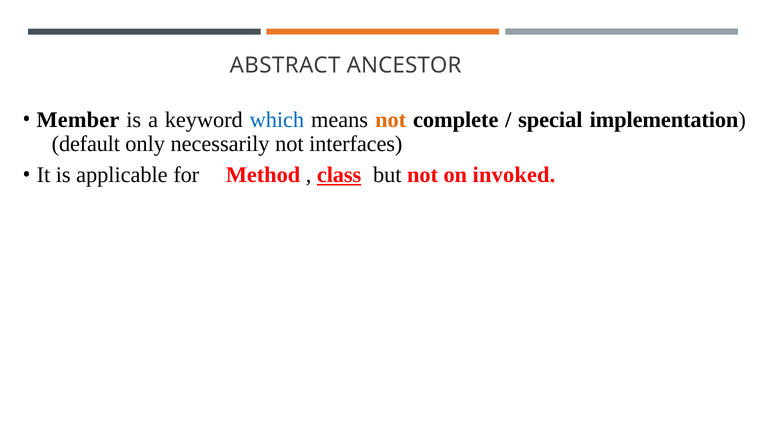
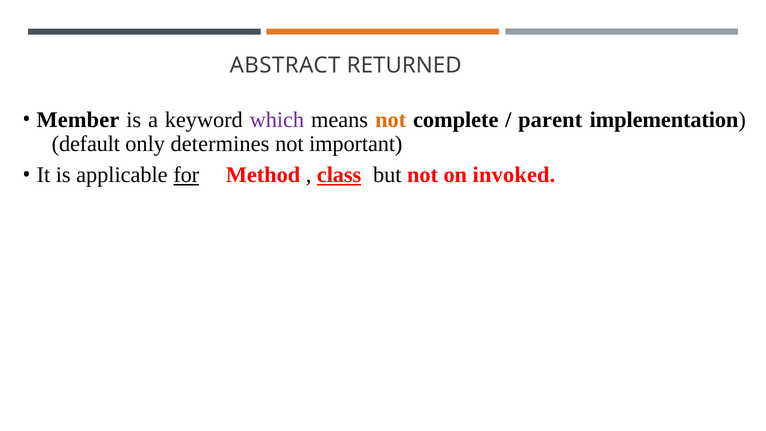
ANCESTOR: ANCESTOR -> RETURNED (404, 65)
which colour: blue -> purple (277, 120)
special: special -> parent (550, 120)
necessarily: necessarily -> determines (220, 144)
interfaces: interfaces -> important (356, 144)
for underline: none -> present (186, 175)
